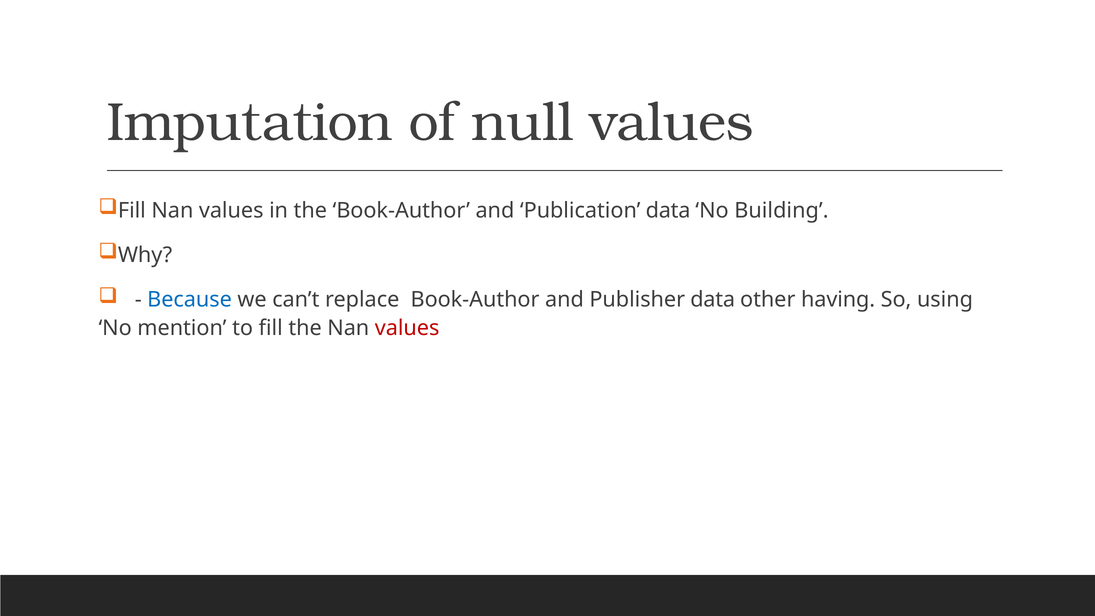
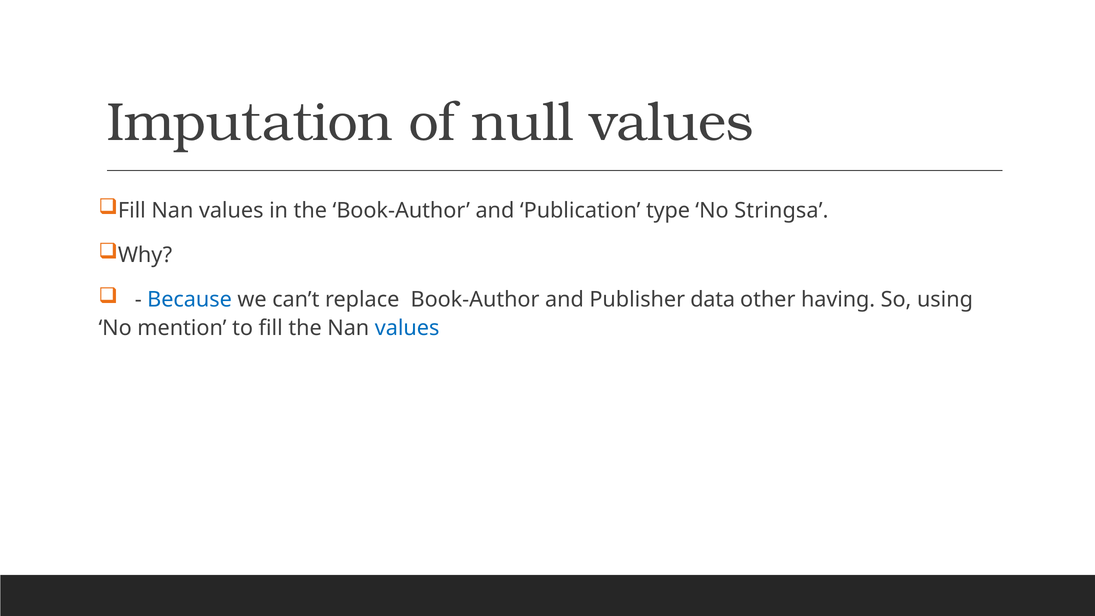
Publication data: data -> type (668, 211)
Building: Building -> Stringsa (781, 211)
values colour: red -> blue (407, 328)
